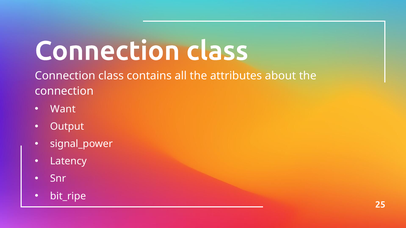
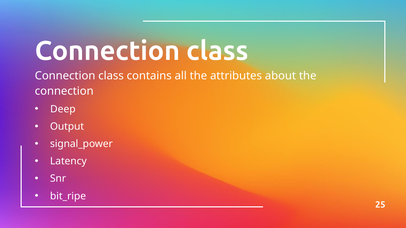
Want: Want -> Deep (63, 109)
